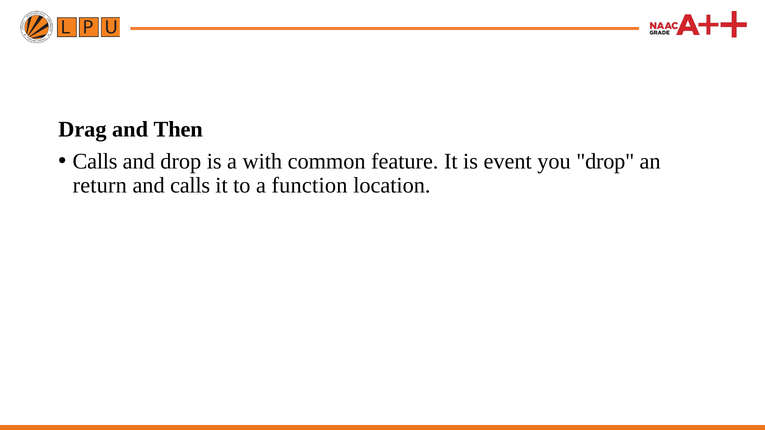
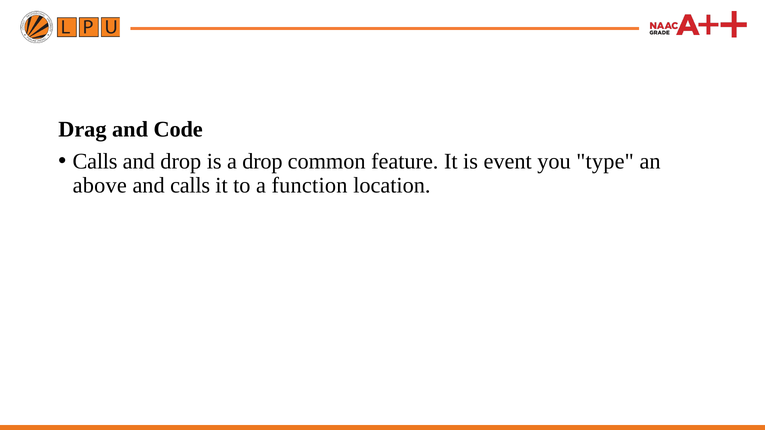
Then: Then -> Code (178, 129)
a with: with -> drop (262, 161)
you drop: drop -> type (605, 161)
return: return -> above (100, 186)
